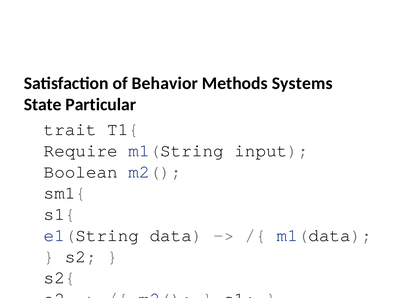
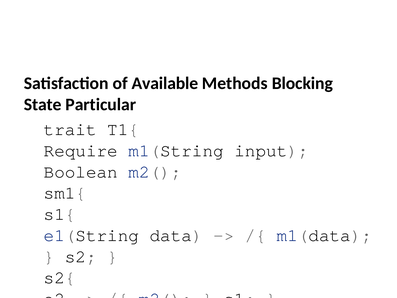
Behavior: Behavior -> Available (165, 83)
Systems: Systems -> Blocking (302, 83)
